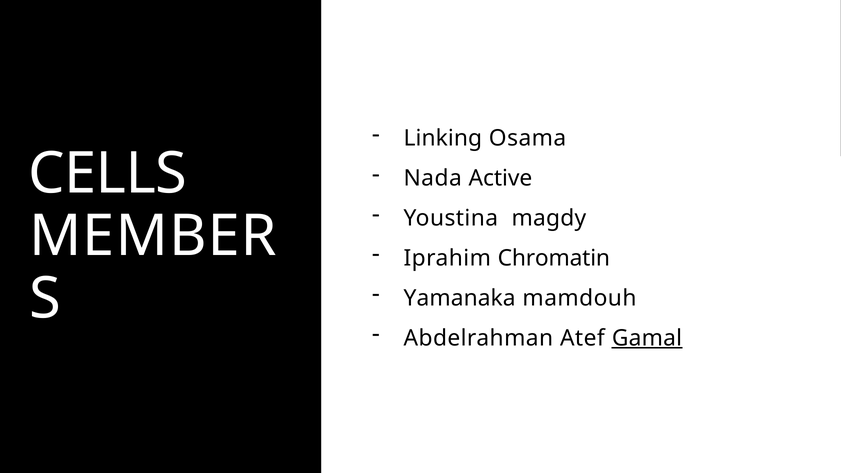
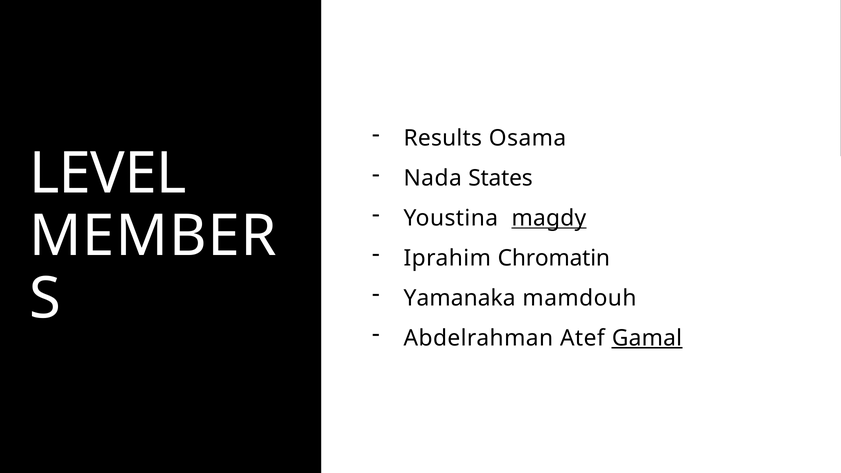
Linking: Linking -> Results (443, 138)
CELLS: CELLS -> LEVEL (108, 174)
Active: Active -> States (500, 178)
magdy underline: none -> present (549, 218)
